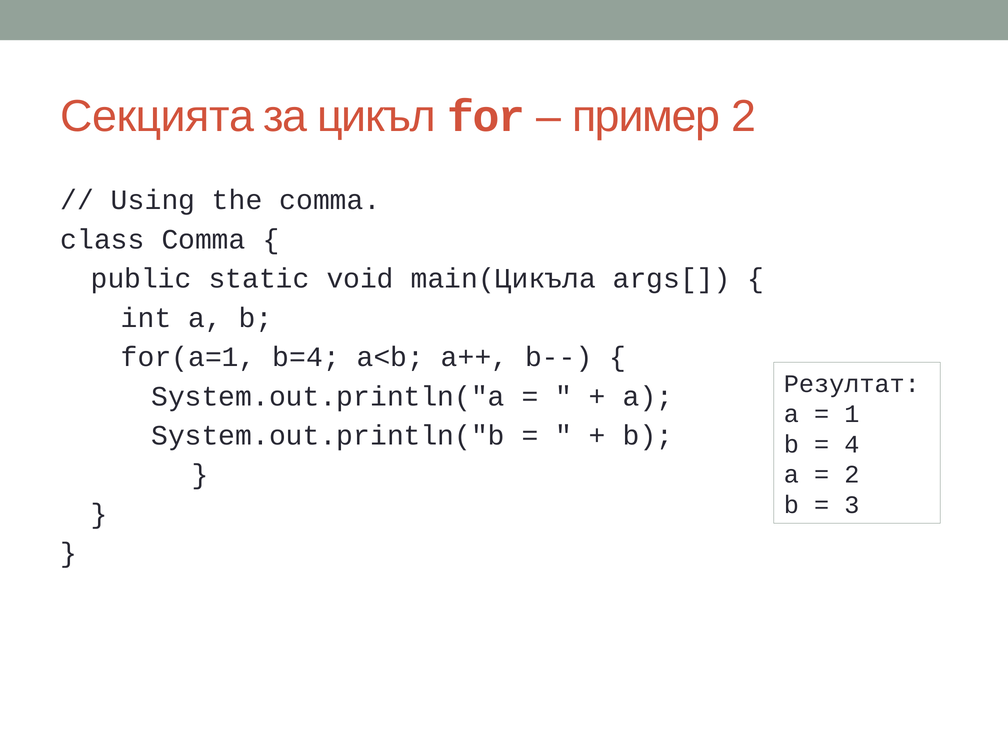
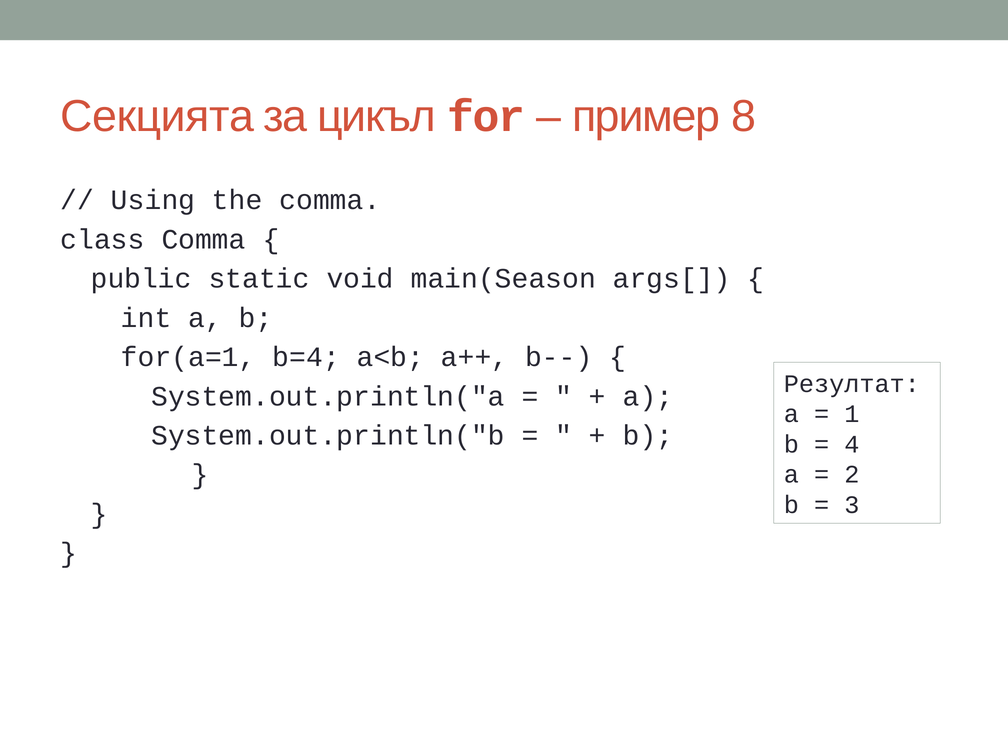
пример 2: 2 -> 8 (744, 117)
main(Цикъла: main(Цикъла -> main(Season (503, 279)
